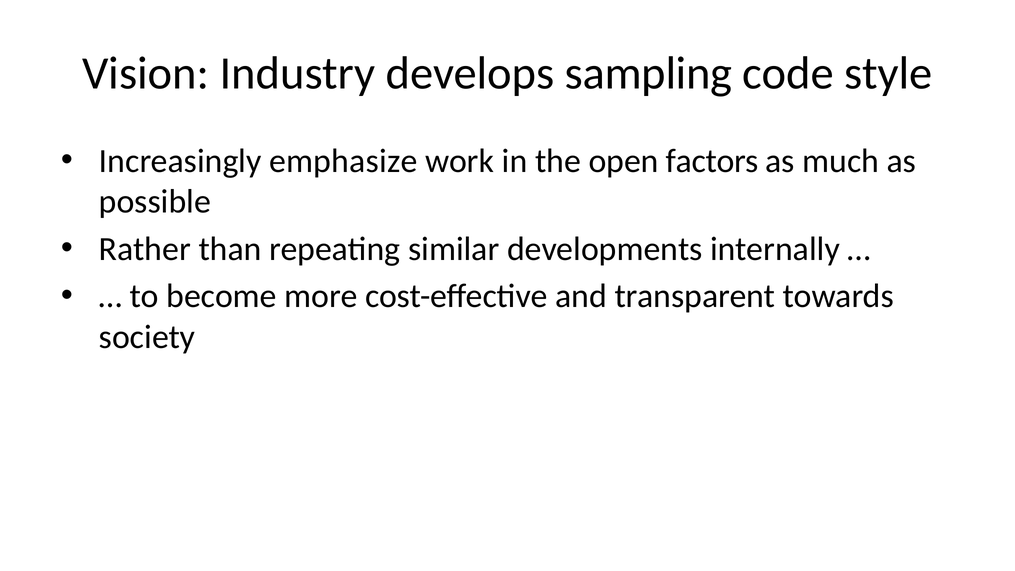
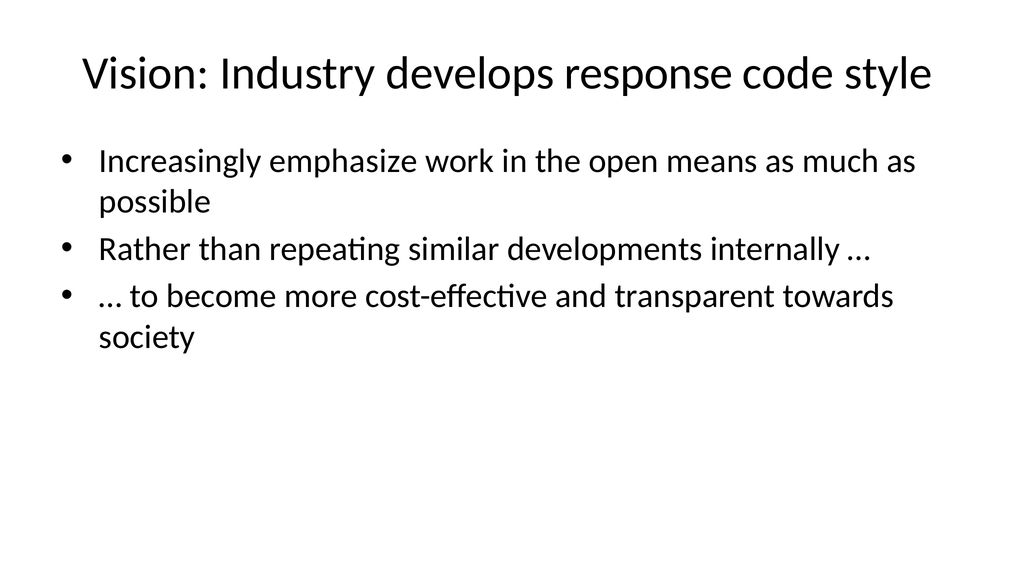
sampling: sampling -> response (649, 74)
factors: factors -> means (712, 161)
